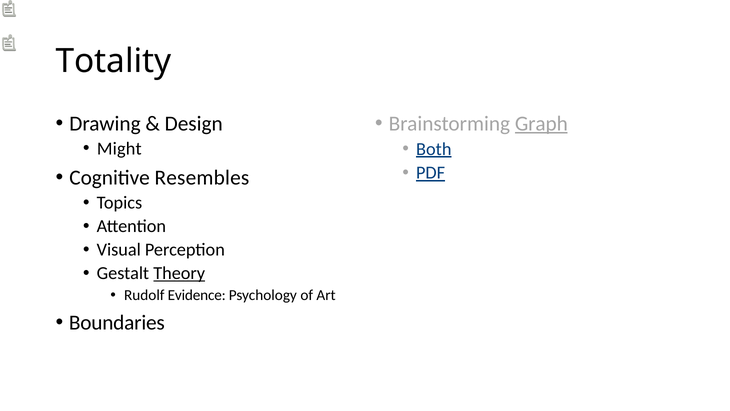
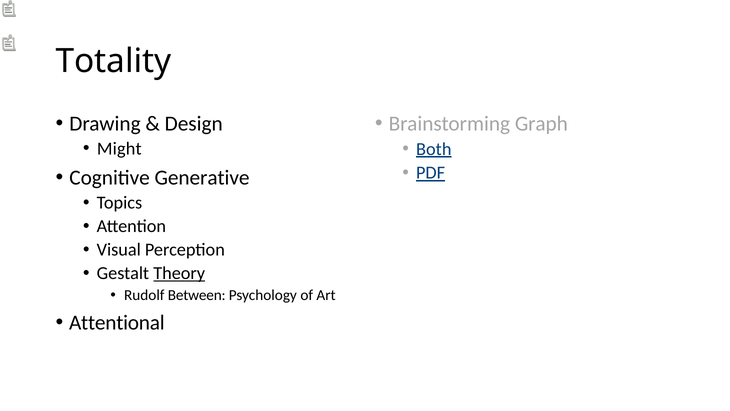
Graph underline: present -> none (541, 123)
Resembles: Resembles -> Generative (202, 177)
Evidence: Evidence -> Between (197, 295)
Boundaries: Boundaries -> Attentional (117, 322)
